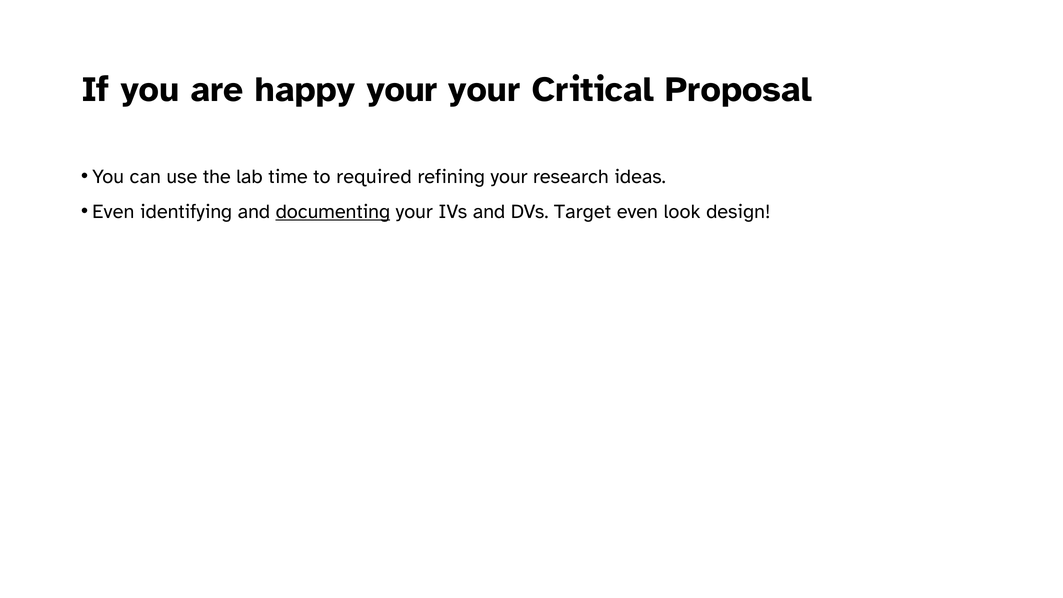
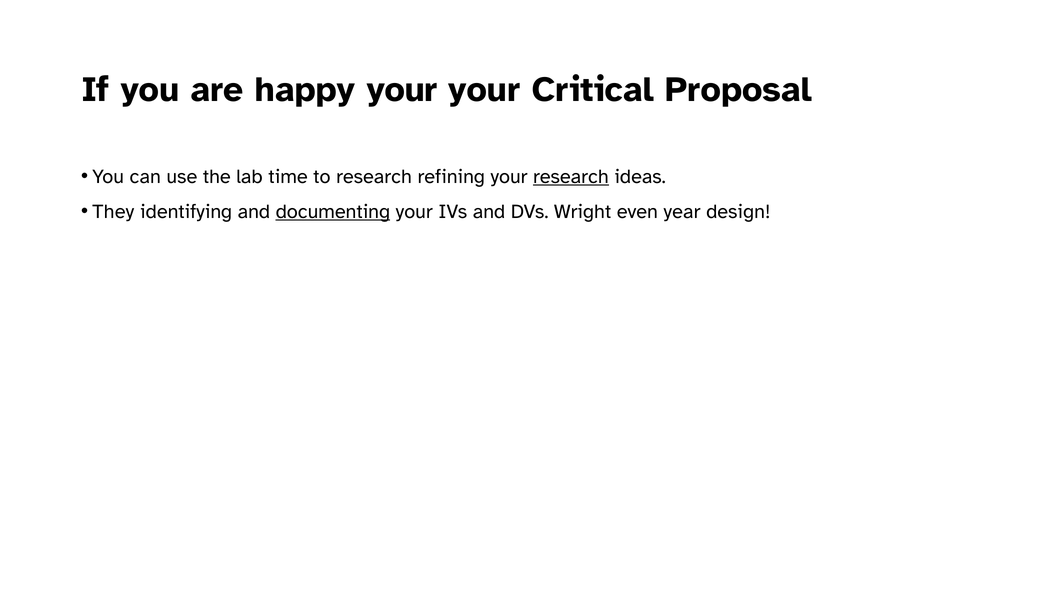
to required: required -> research (374, 177)
research underline: none -> present (571, 177)
Even: Even -> They (113, 212)
Target: Target -> Wright (583, 212)
look: look -> year (682, 212)
